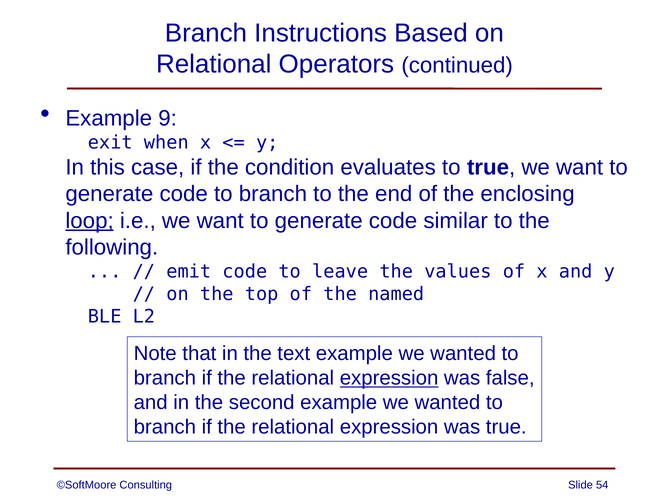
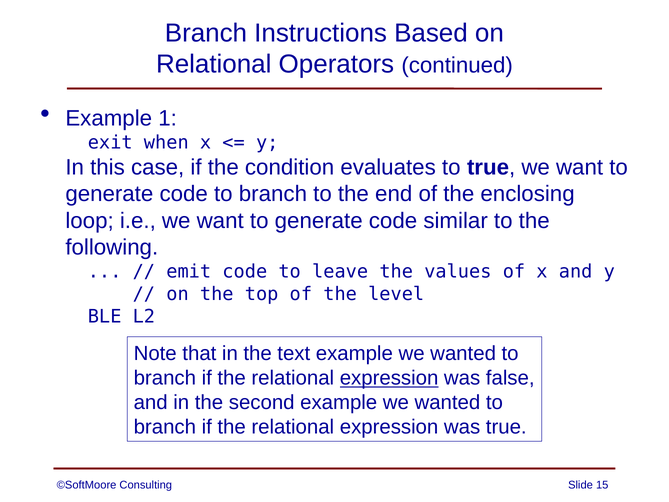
9: 9 -> 1 (168, 118)
loop underline: present -> none (90, 221)
named: named -> level (396, 294)
54: 54 -> 15 (602, 485)
